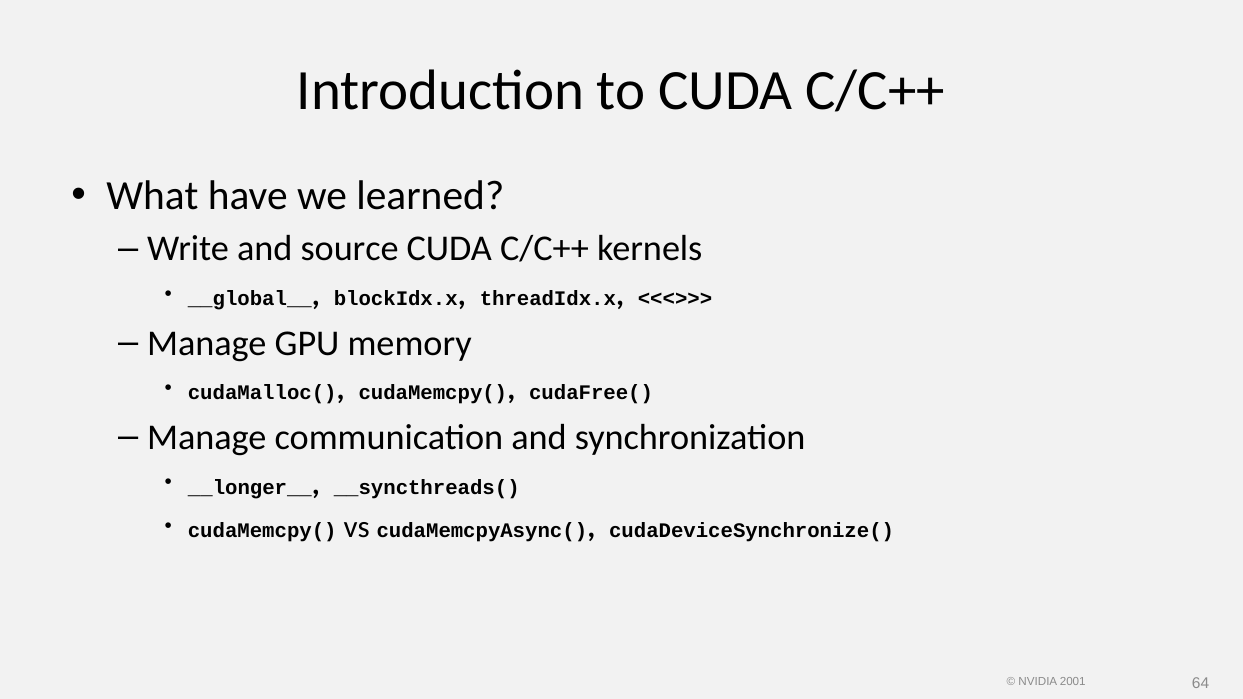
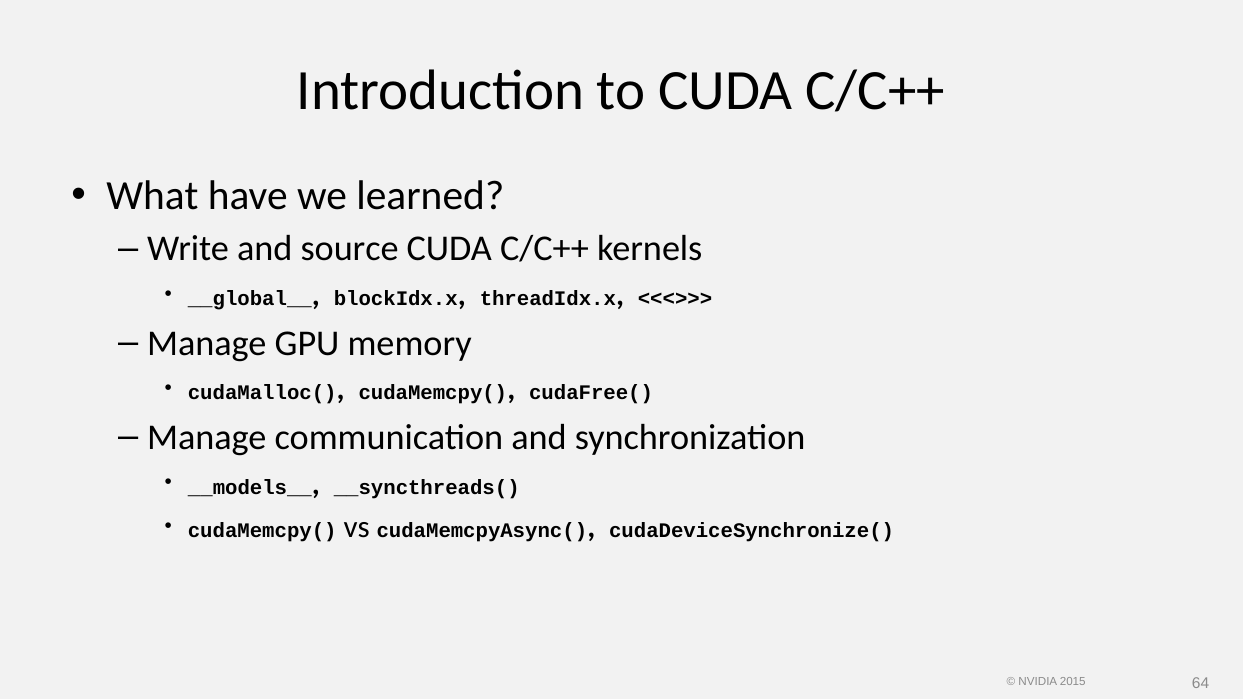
__longer__: __longer__ -> __models__ (250, 487)
2001: 2001 -> 2015 (1073, 681)
